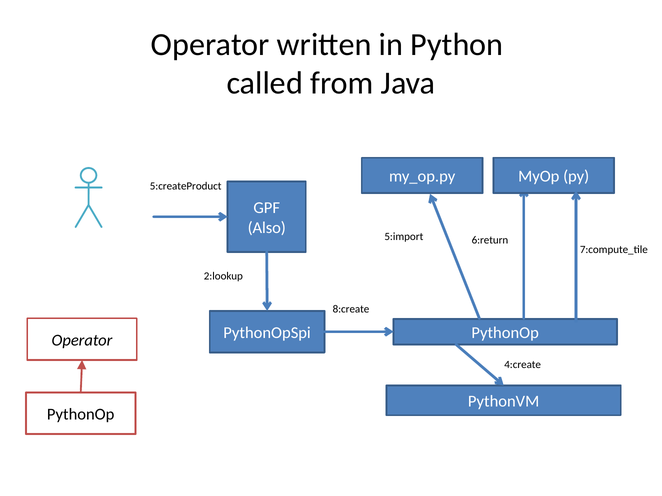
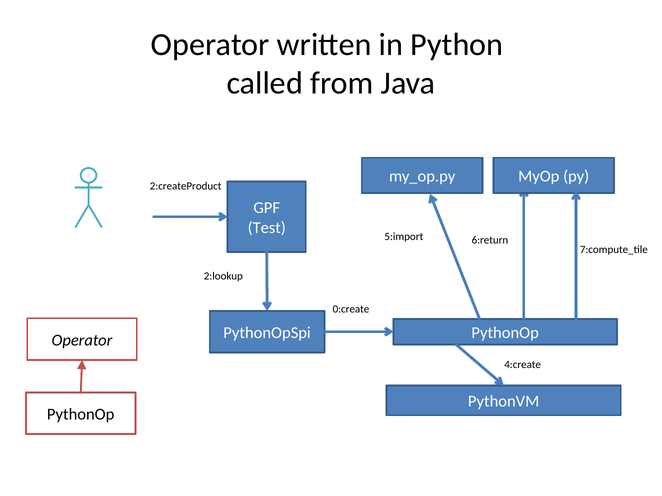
5:createProduct: 5:createProduct -> 2:createProduct (186, 186)
Also: Also -> Test (267, 228)
8:create: 8:create -> 0:create (351, 309)
